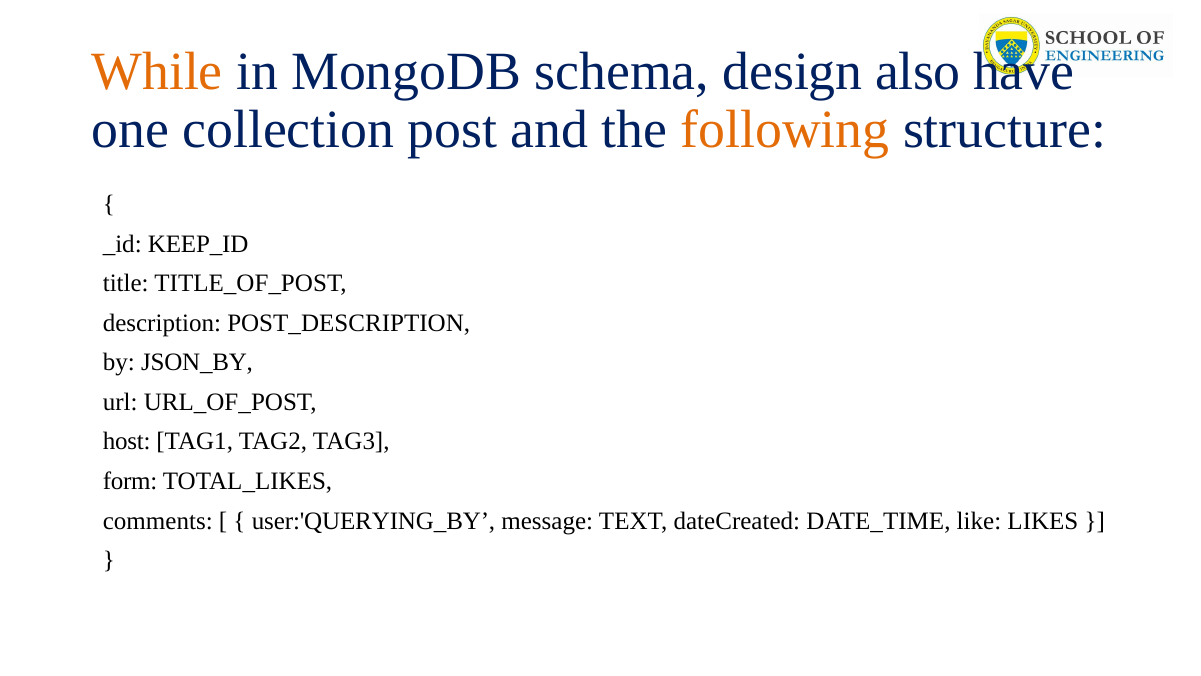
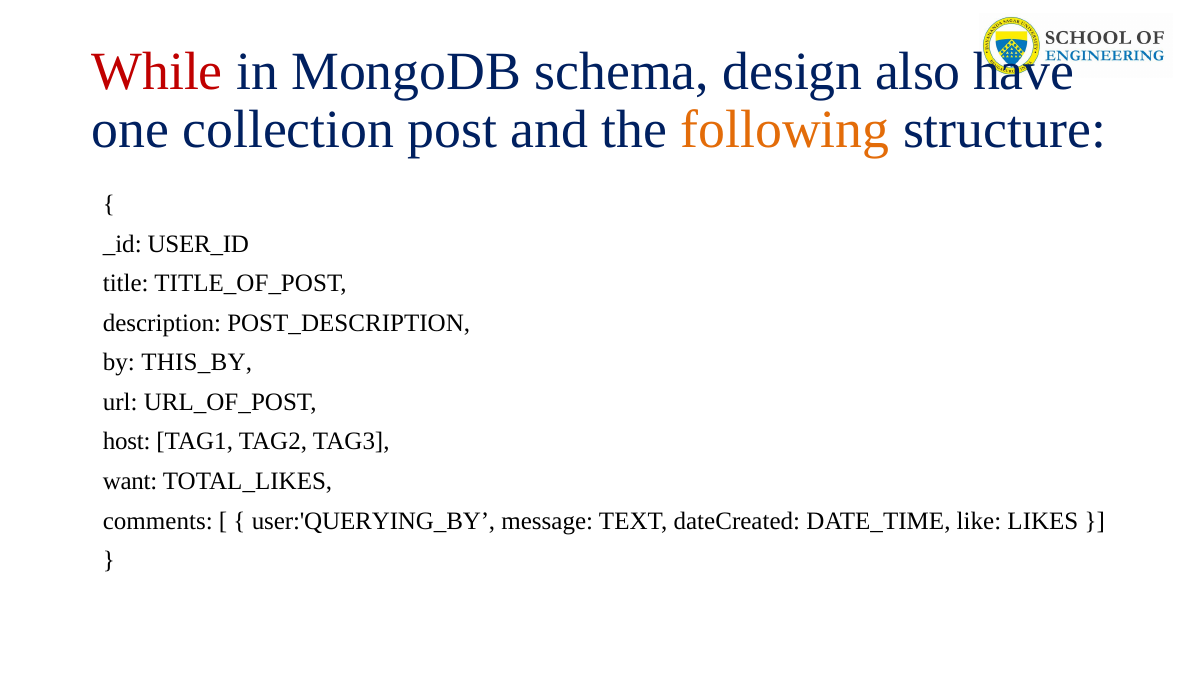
While colour: orange -> red (157, 72)
KEEP_ID: KEEP_ID -> USER_ID (198, 244)
JSON_BY: JSON_BY -> THIS_BY (197, 362)
form: form -> want (130, 481)
